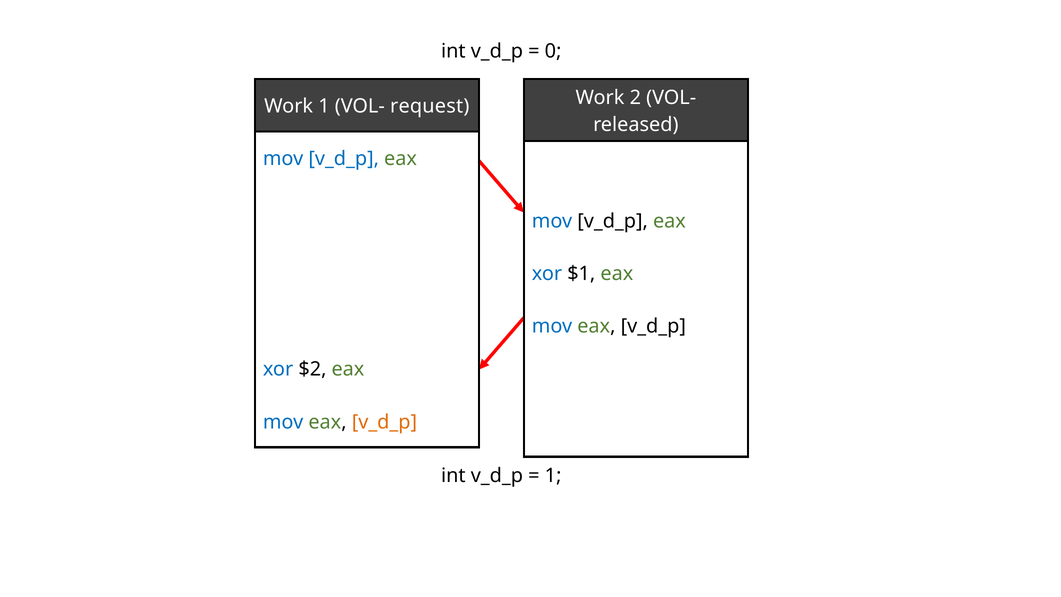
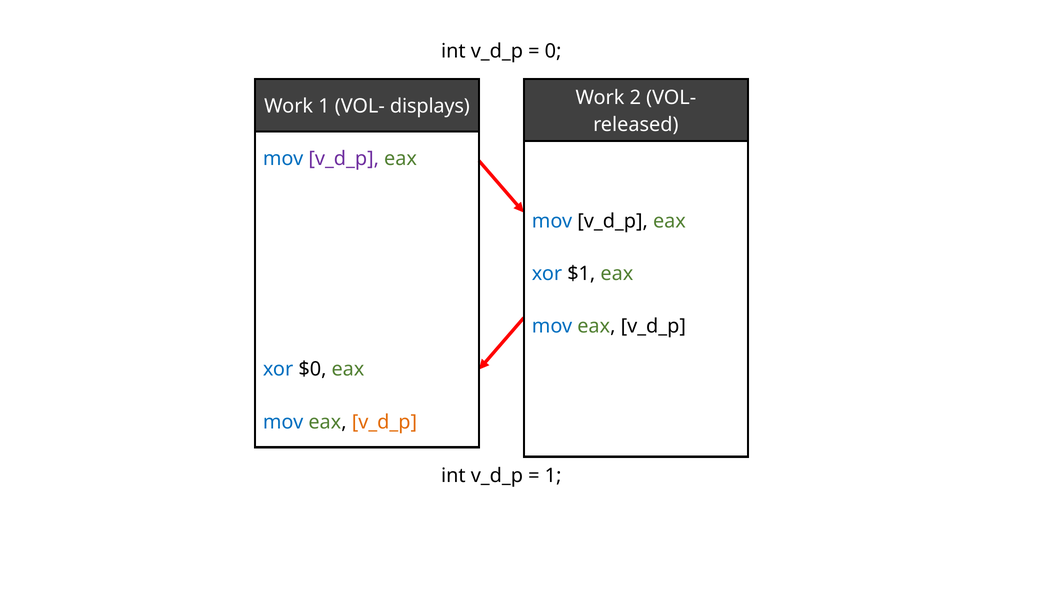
request: request -> displays (430, 106)
v_d_p colour: blue -> purple (344, 159)
$2: $2 -> $0 (312, 369)
